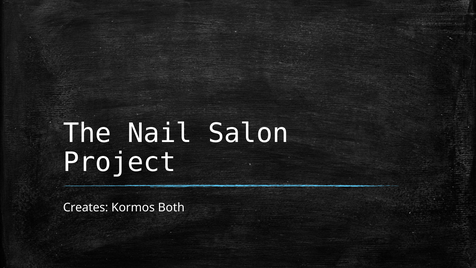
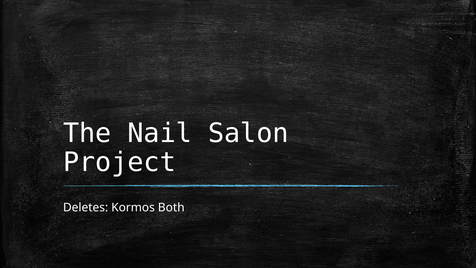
Creates: Creates -> Deletes (86, 208)
